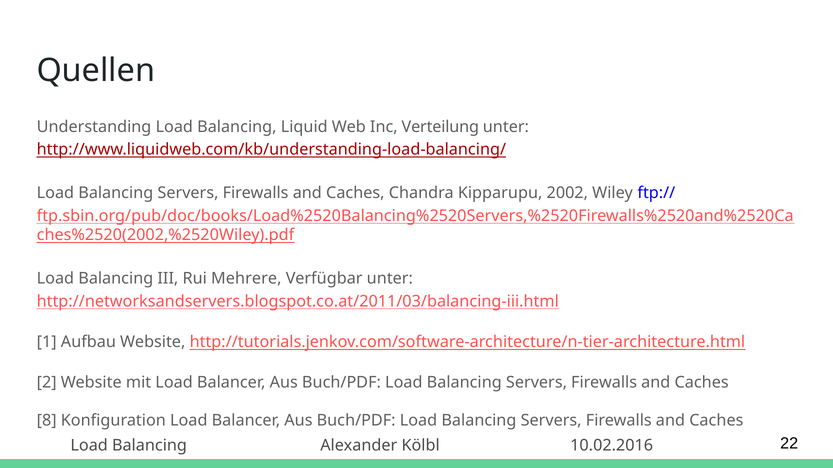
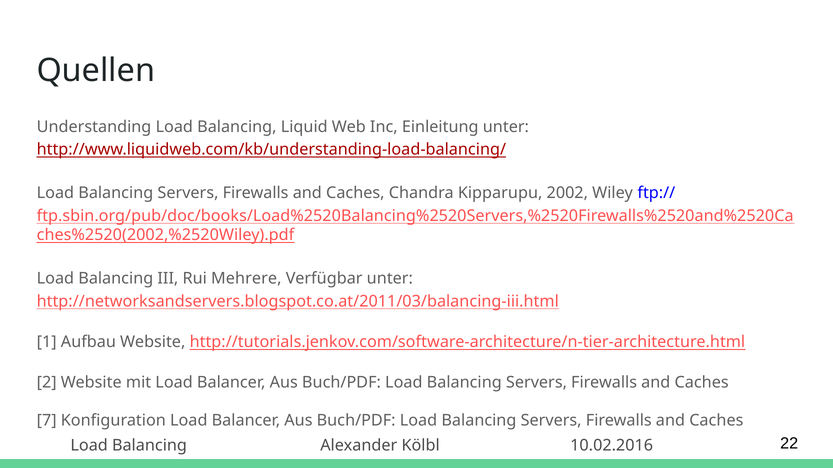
Verteilung: Verteilung -> Einleitung (440, 127)
8: 8 -> 7 (47, 421)
